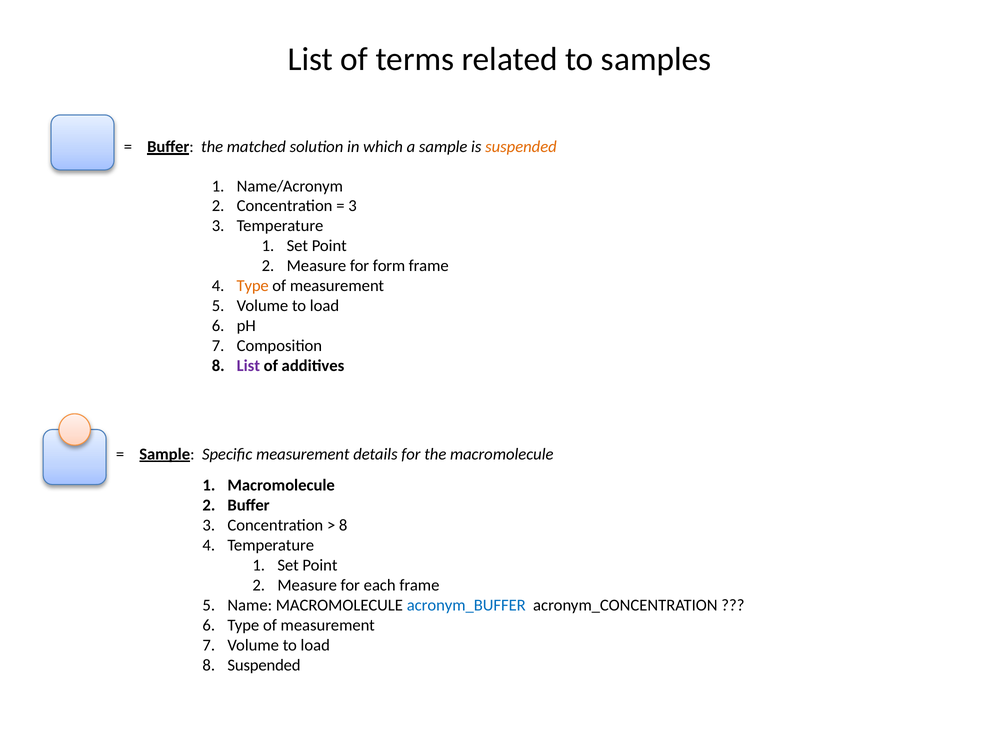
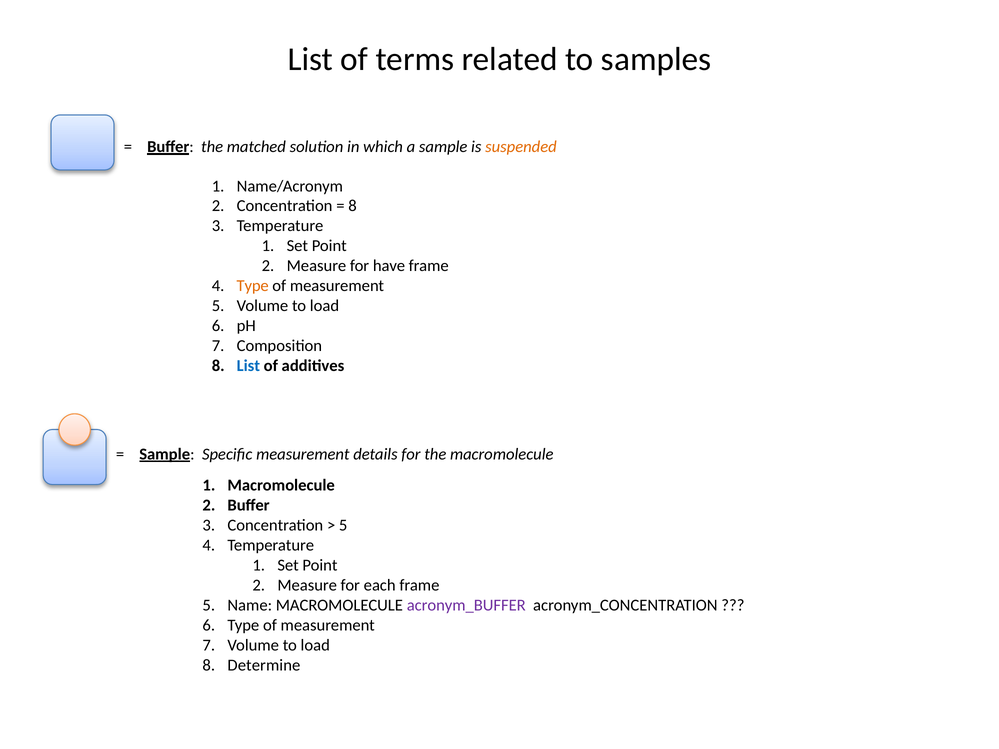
3: 3 -> 8 (352, 206)
form: form -> have (389, 266)
List colour: purple -> blue (248, 366)
8: 8 -> 5 (343, 526)
acronym_BUFFER colour: blue -> purple (466, 606)
Suspended: Suspended -> Determine (264, 665)
